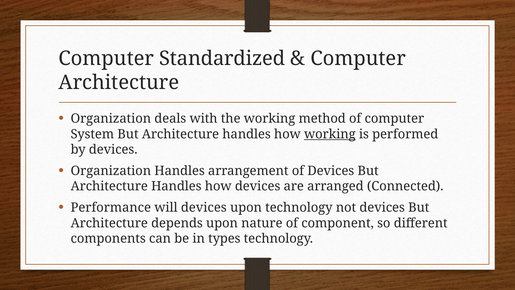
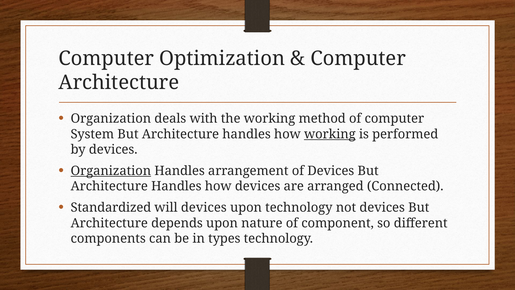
Standardized: Standardized -> Optimization (222, 58)
Organization underline: none -> present (111, 171)
Performance: Performance -> Standardized (111, 207)
